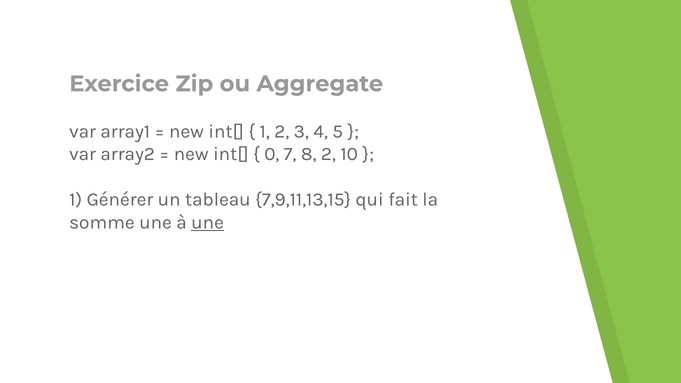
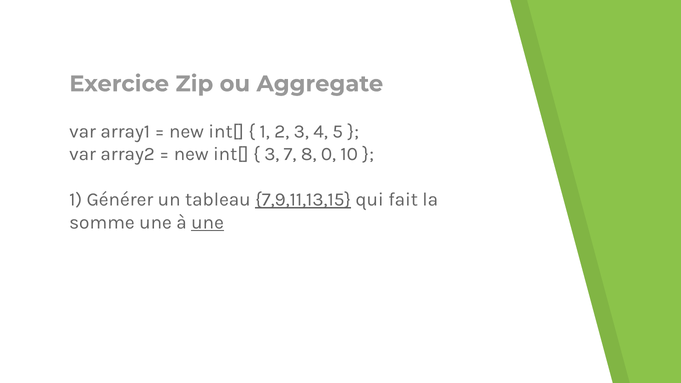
0: 0 -> 3 (272, 154)
8 2: 2 -> 0 (329, 154)
7,9,11,13,15 underline: none -> present (303, 200)
